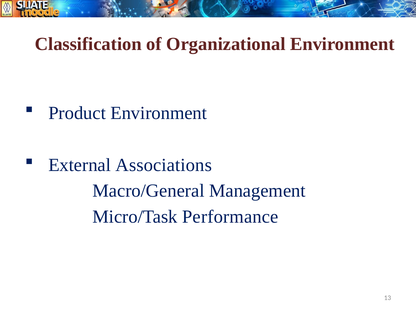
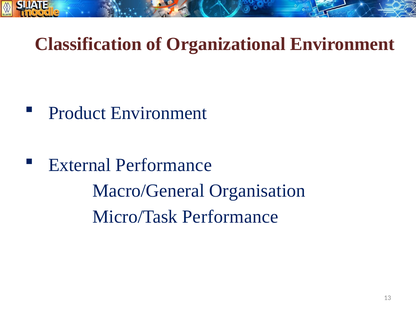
External Associations: Associations -> Performance (164, 165)
Management: Management -> Organisation (257, 191)
